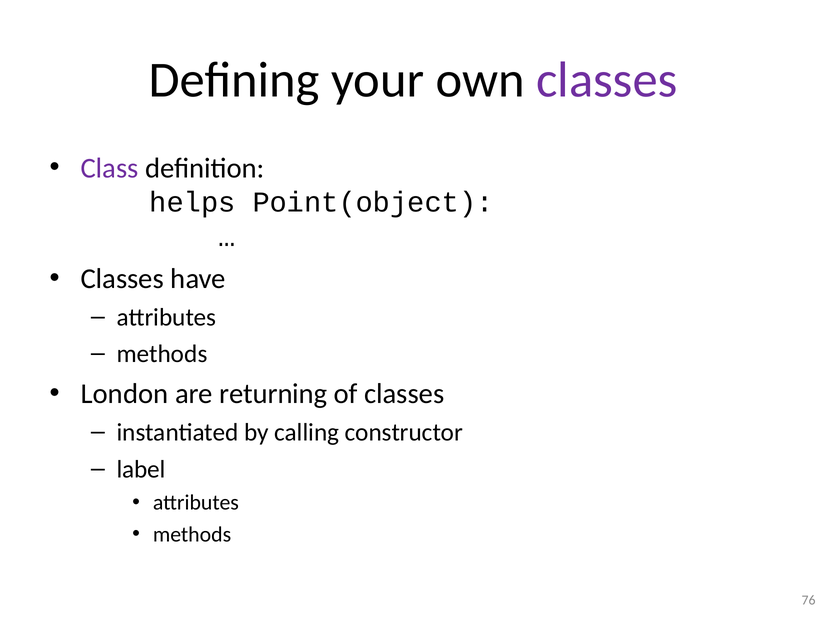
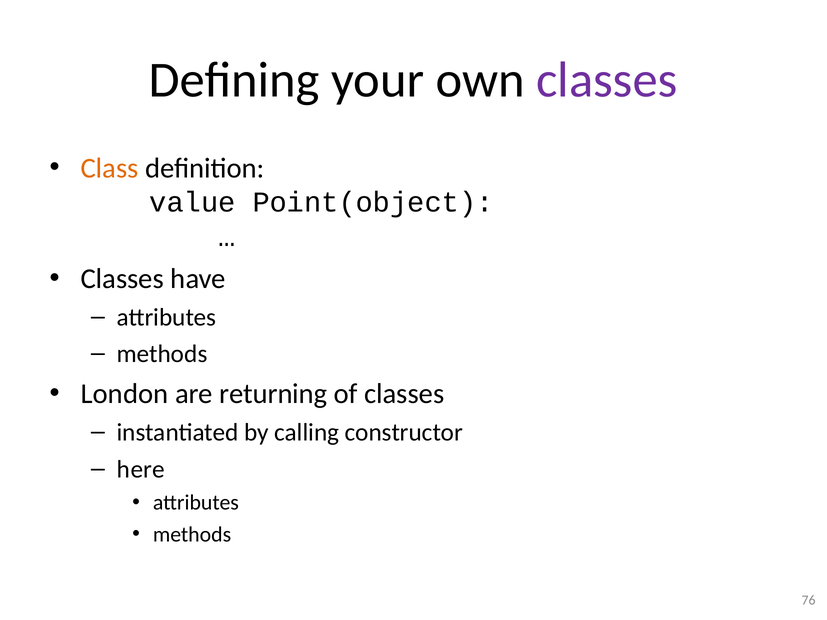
Class colour: purple -> orange (110, 168)
helps: helps -> value (192, 203)
label: label -> here (141, 469)
